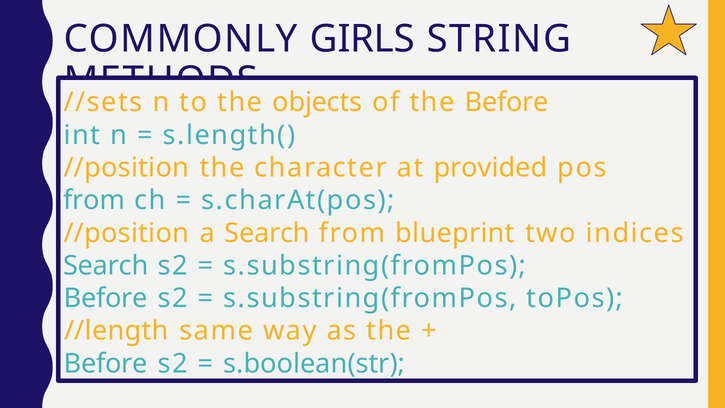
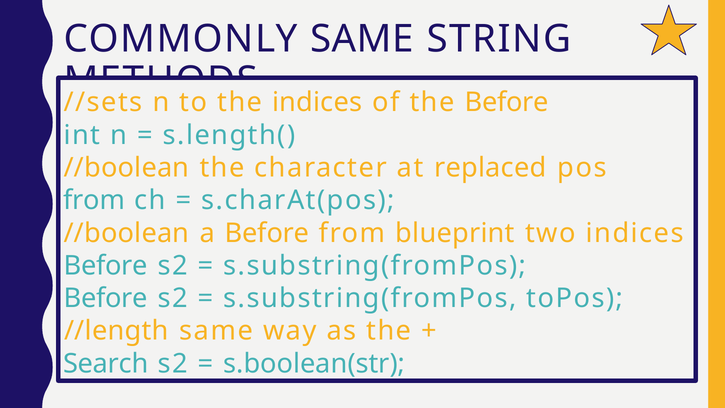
COMMONLY GIRLS: GIRLS -> SAME (362, 39)
objects: objects -> indices (317, 102)
//position: //position -> //boolean (126, 168)
provided: provided -> replaced (490, 168)
//position: //position -> //boolean (126, 233)
a Search: Search -> Before (267, 233)
Search: Search -> Before (106, 266)
Before: Before -> Search (106, 363)
